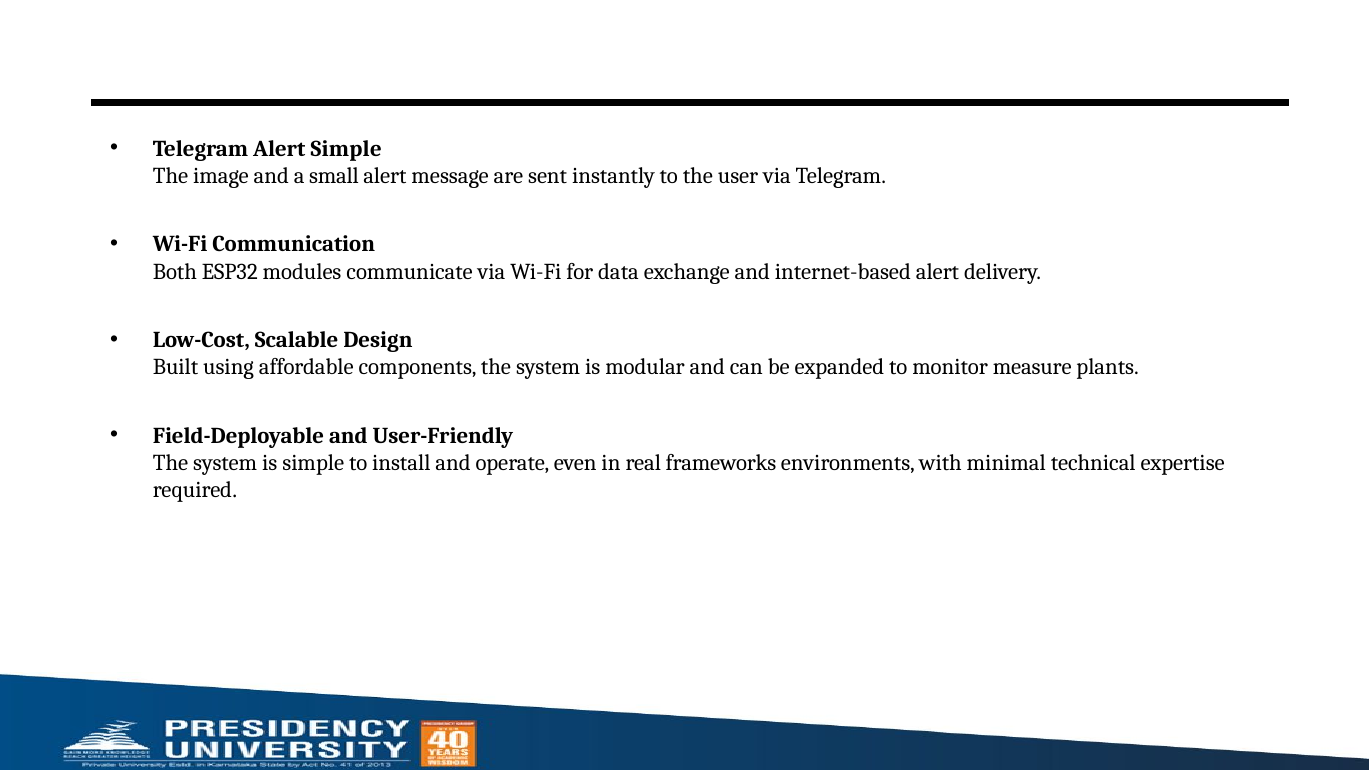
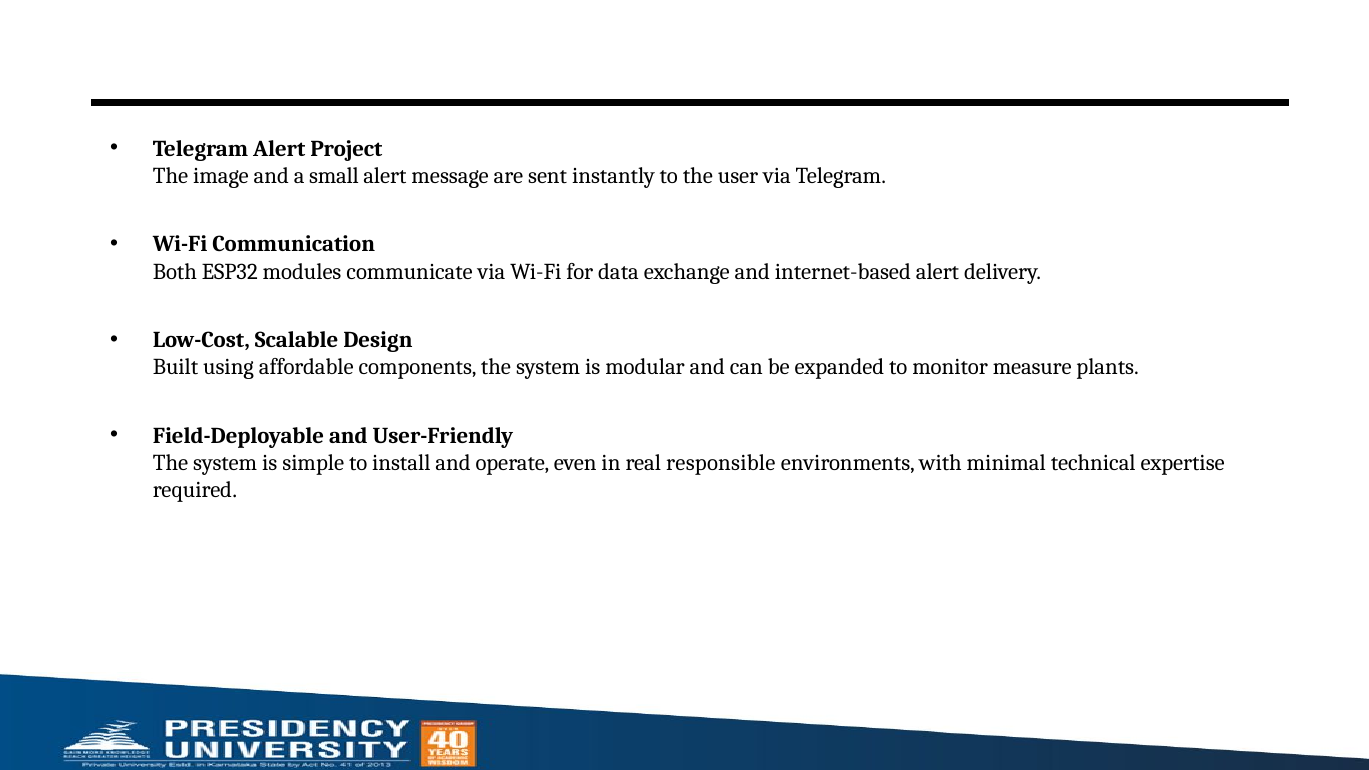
Alert Simple: Simple -> Project (346, 149)
frameworks: frameworks -> responsible (721, 463)
